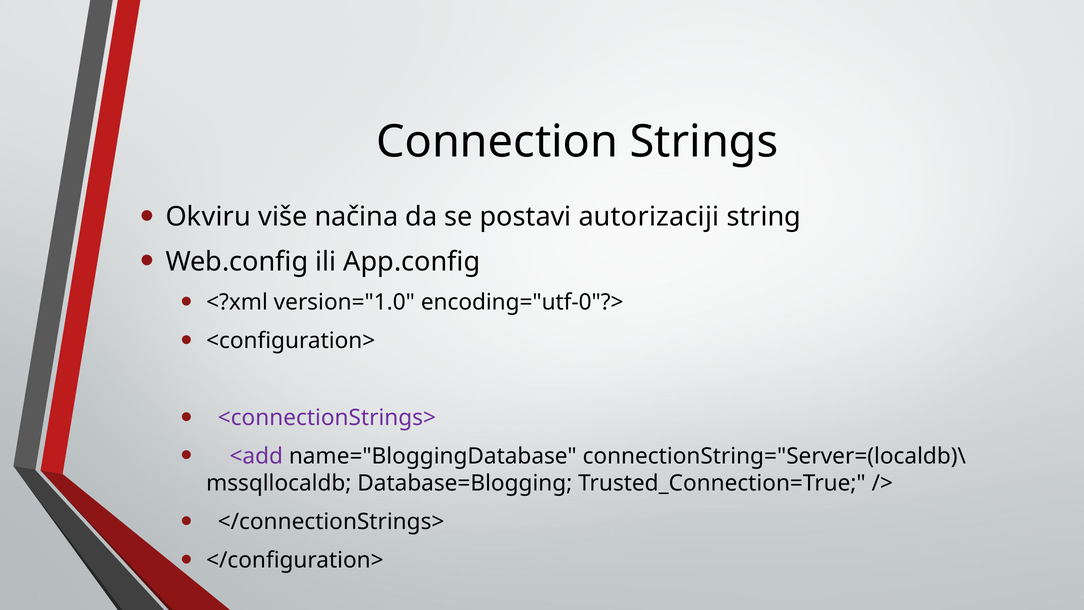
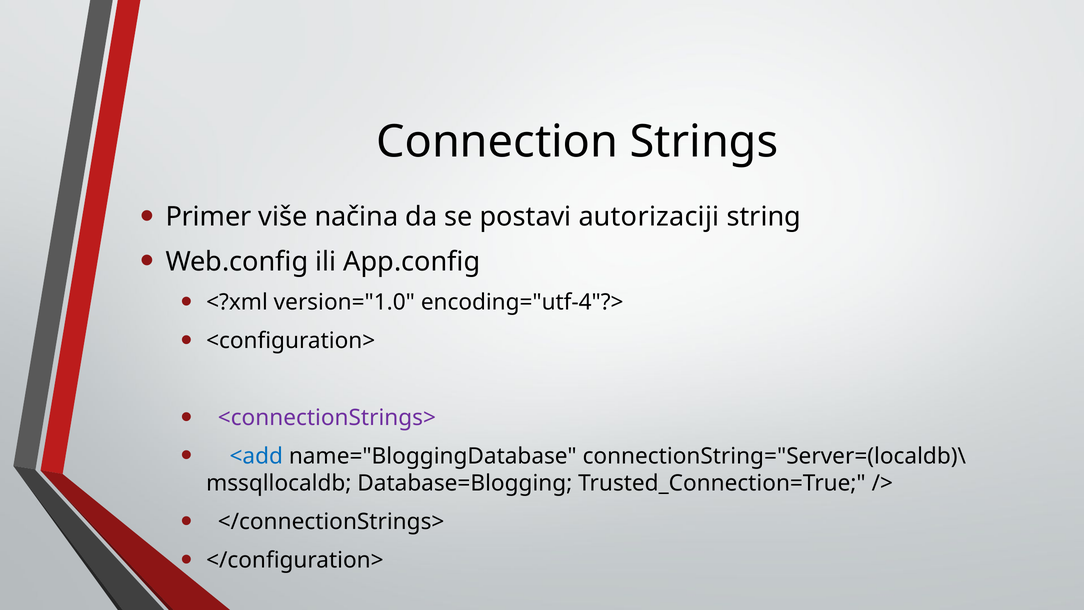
Okviru: Okviru -> Primer (208, 217)
encoding="utf-0"?>: encoding="utf-0"?> -> encoding="utf-4"?> (522, 302)
<add colour: purple -> blue (256, 456)
